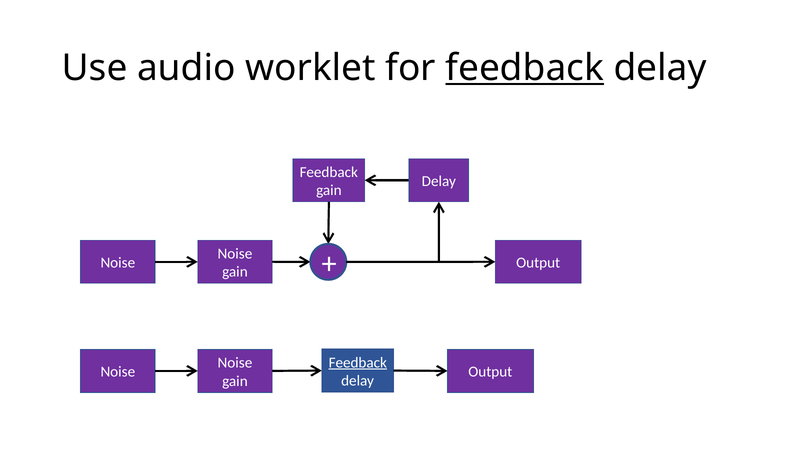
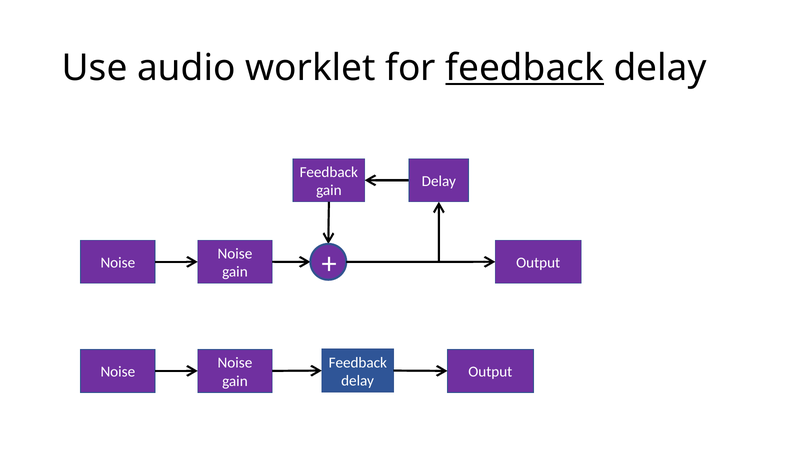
Feedback underline: present -> none (358, 363)
